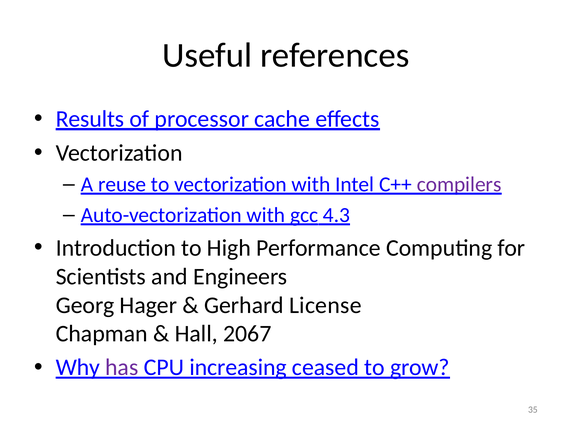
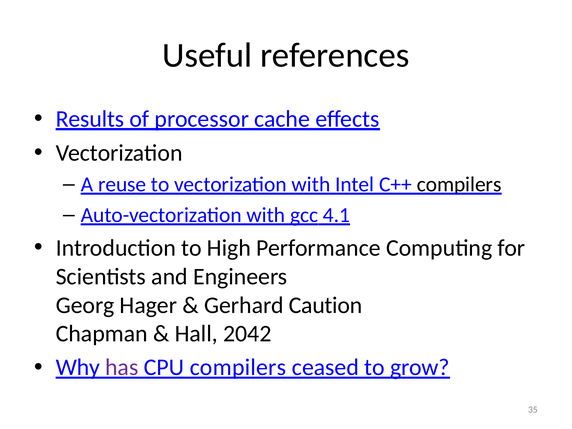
compilers colour: purple -> black (459, 185)
4.3: 4.3 -> 4.1 (337, 215)
License: License -> Caution (326, 305)
2067: 2067 -> 2042 (247, 334)
CPU increasing: increasing -> compilers (238, 367)
